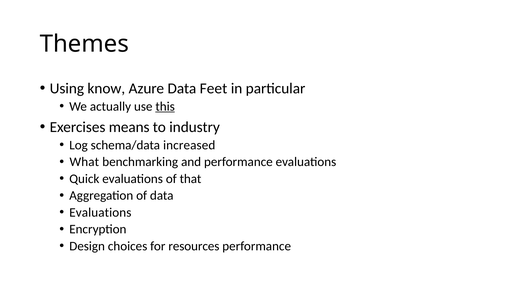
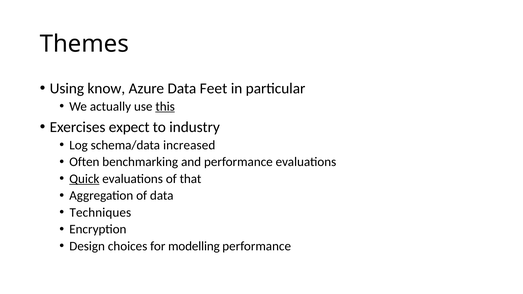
means: means -> expect (129, 127)
What: What -> Often (84, 162)
Quick underline: none -> present (84, 179)
Evaluations: Evaluations -> Techniques (100, 213)
resources: resources -> modelling (194, 246)
